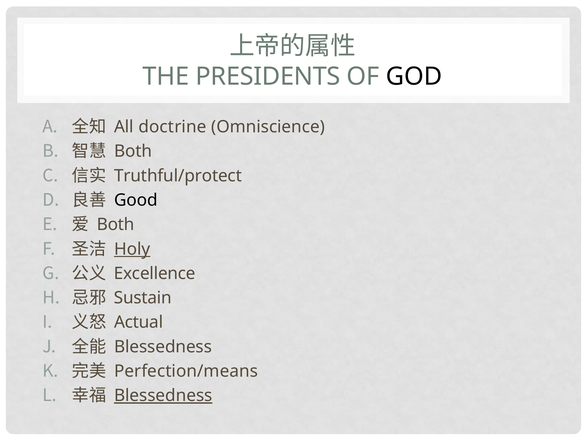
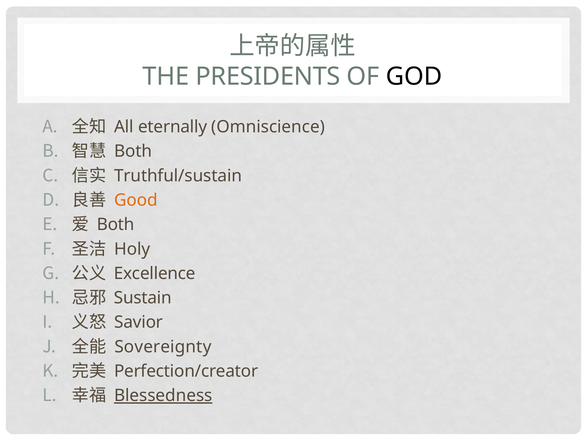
doctrine: doctrine -> eternally (173, 127)
Truthful/protect: Truthful/protect -> Truthful/sustain (178, 176)
Good colour: black -> orange (136, 200)
Holy underline: present -> none (132, 249)
Actual: Actual -> Savior (139, 323)
Blessedness: Blessedness -> Sovereignty (163, 347)
Perfection/means: Perfection/means -> Perfection/creator (186, 371)
